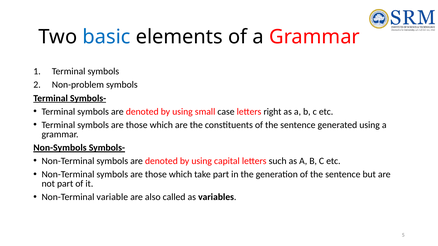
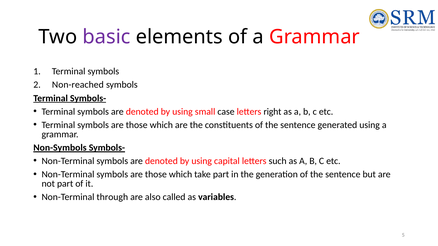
basic colour: blue -> purple (106, 37)
Non-problem: Non-problem -> Non-reached (78, 85)
variable: variable -> through (112, 197)
